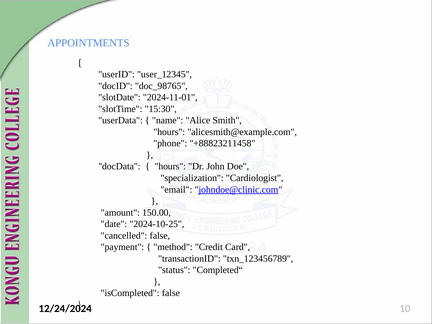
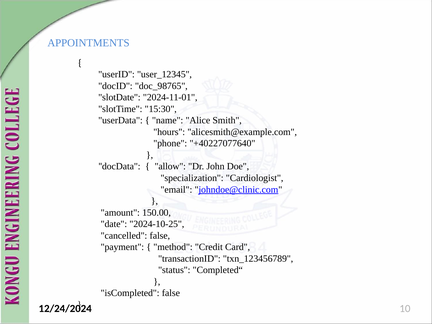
+88823211458: +88823211458 -> +40227077640 (222, 143)
hours: hours -> allow (170, 166)
